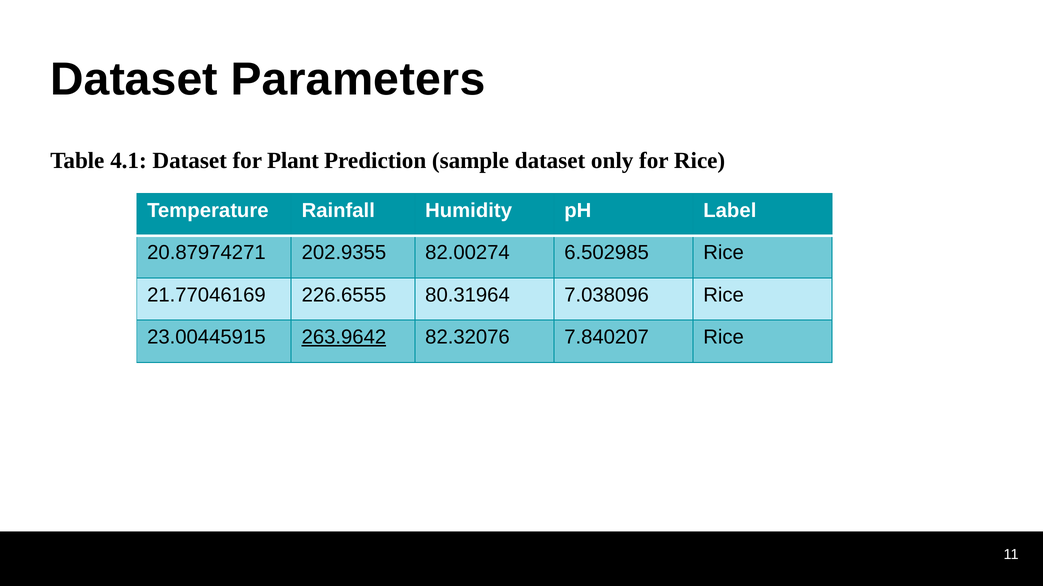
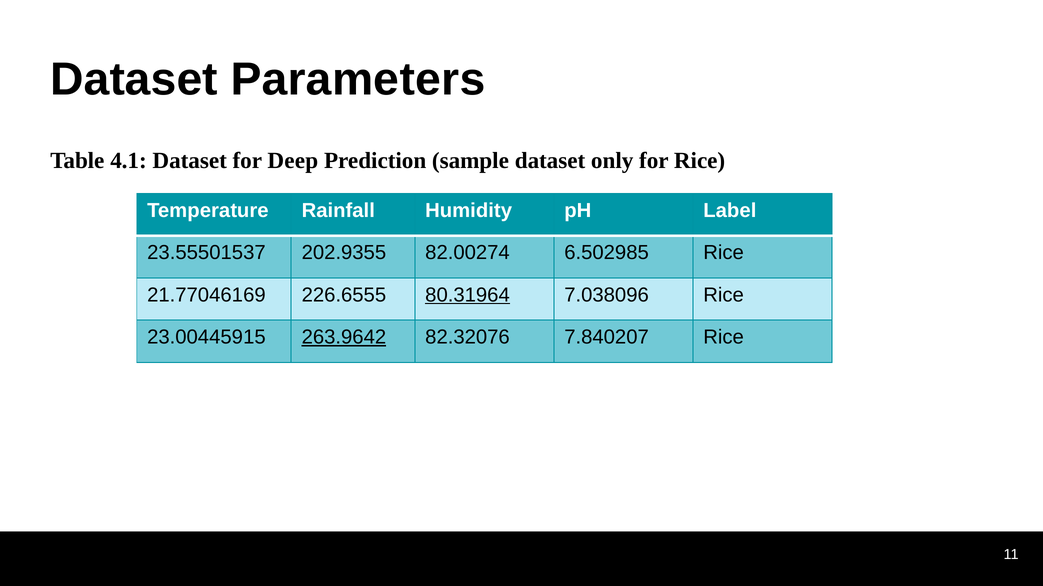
Plant: Plant -> Deep (293, 161)
20.87974271: 20.87974271 -> 23.55501537 (206, 253)
80.31964 underline: none -> present (468, 295)
